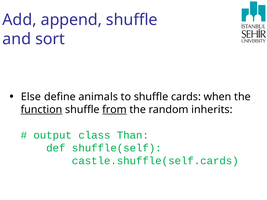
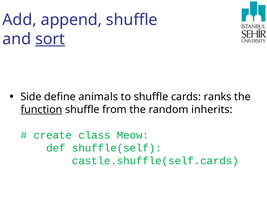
sort underline: none -> present (50, 39)
Else: Else -> Side (31, 97)
when: when -> ranks (218, 97)
from underline: present -> none (115, 110)
output: output -> create (53, 135)
Than: Than -> Meow (133, 135)
